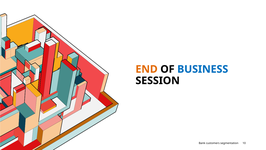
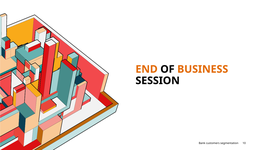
BUSINESS colour: blue -> orange (203, 69)
